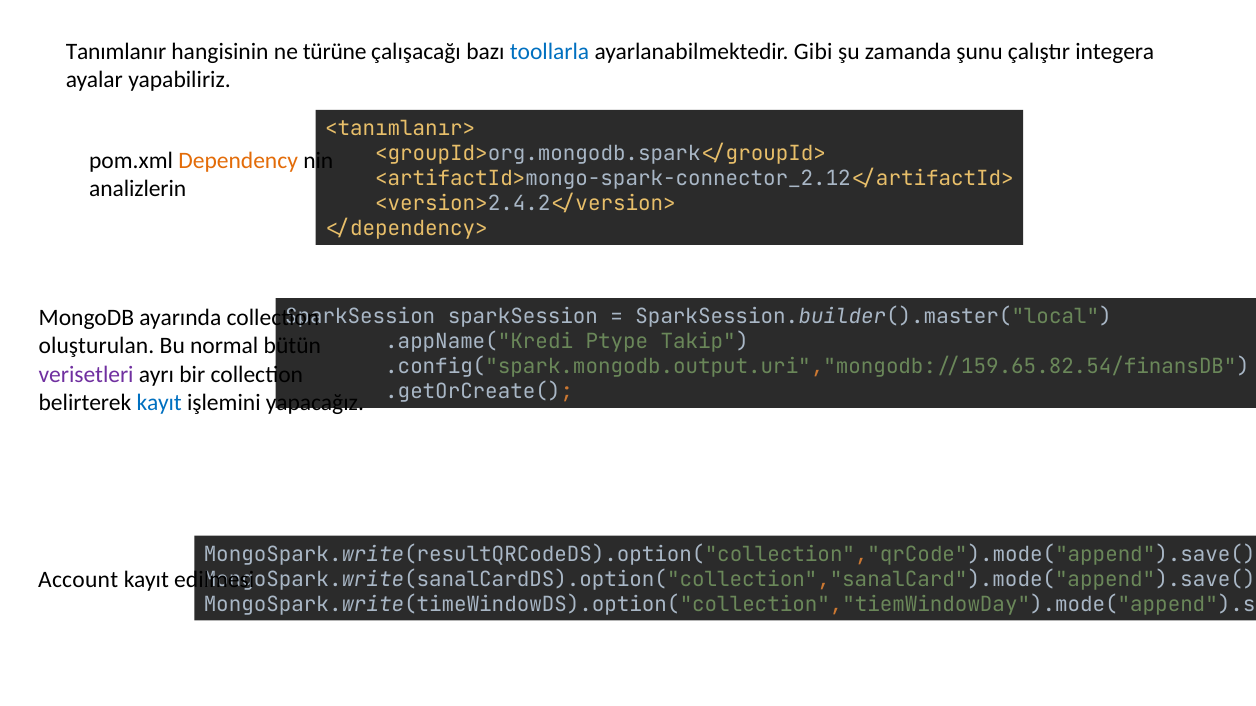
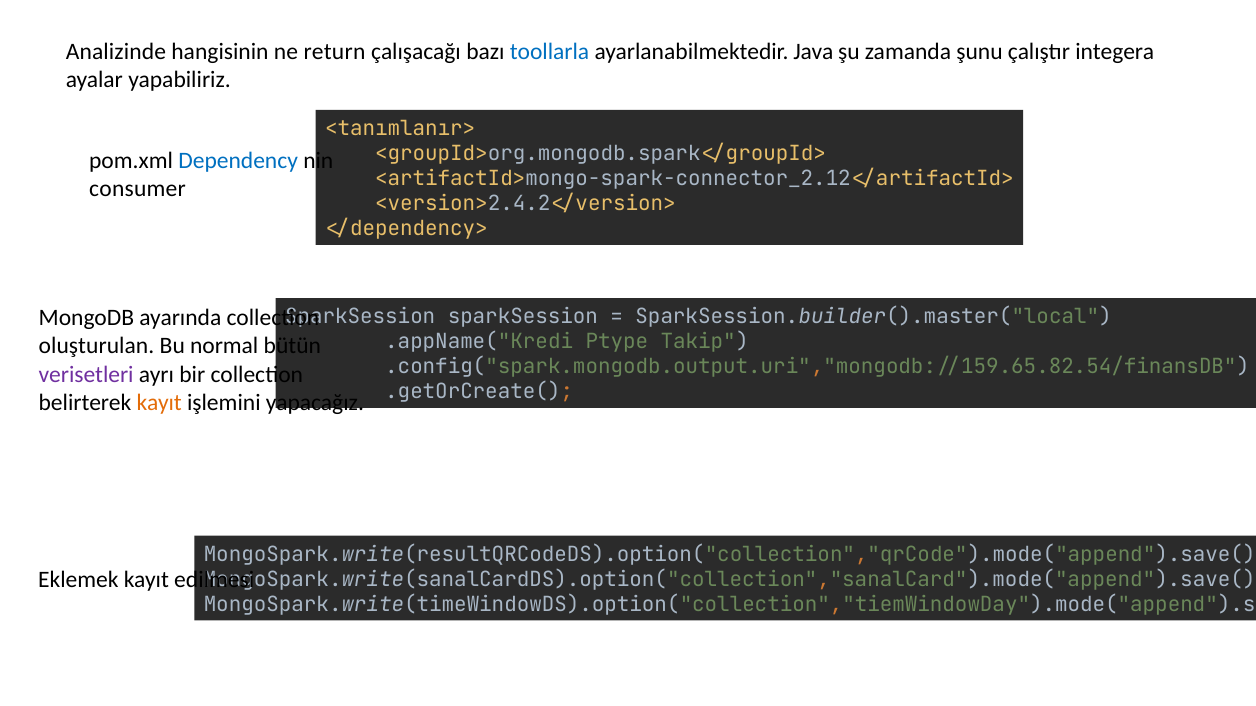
Tanımlanır: Tanımlanır -> Analizinde (116, 52)
türüne: türüne -> return (334, 52)
Gibi: Gibi -> Java (813, 52)
Dependency colour: orange -> blue (238, 161)
analizlerin: analizlerin -> consumer (138, 189)
kayıt colour: blue -> orange (159, 403)
Account: Account -> Eklemek (78, 580)
